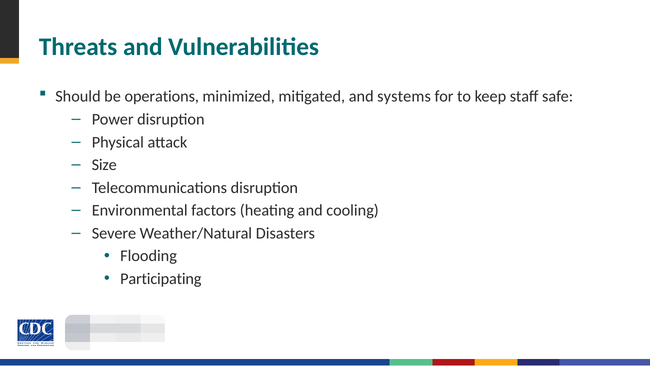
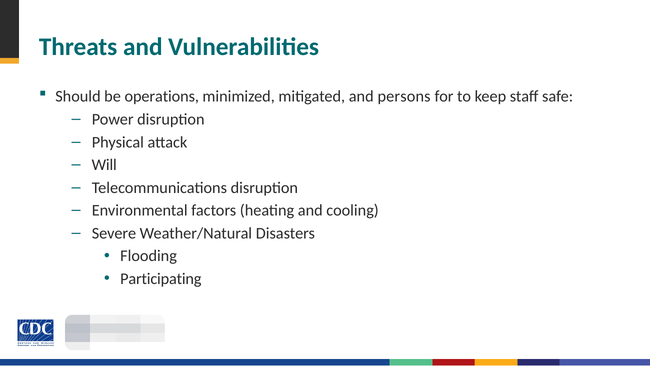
systems: systems -> persons (404, 97)
Size: Size -> Will (104, 165)
